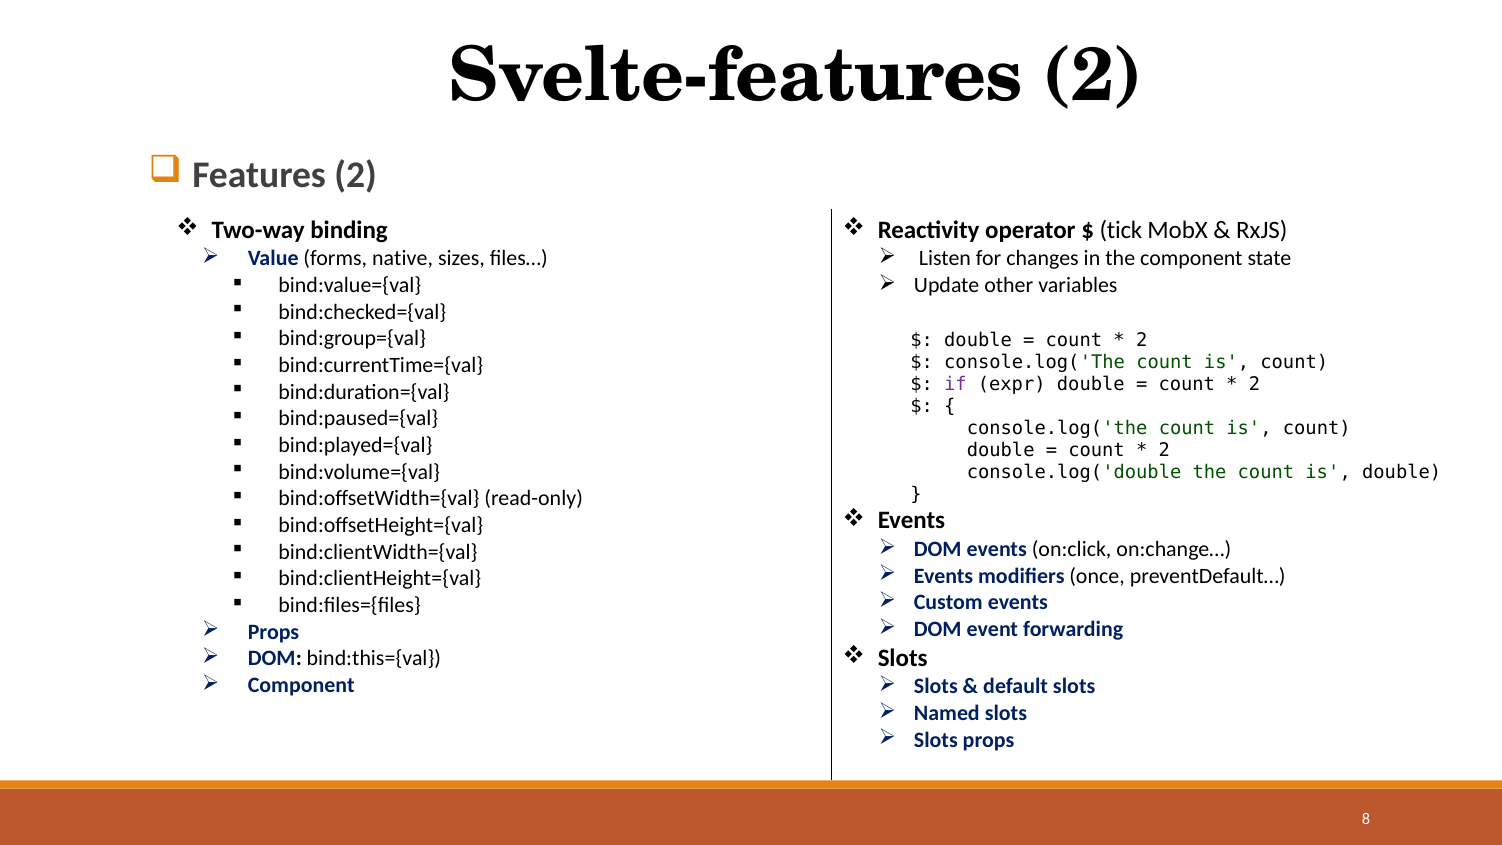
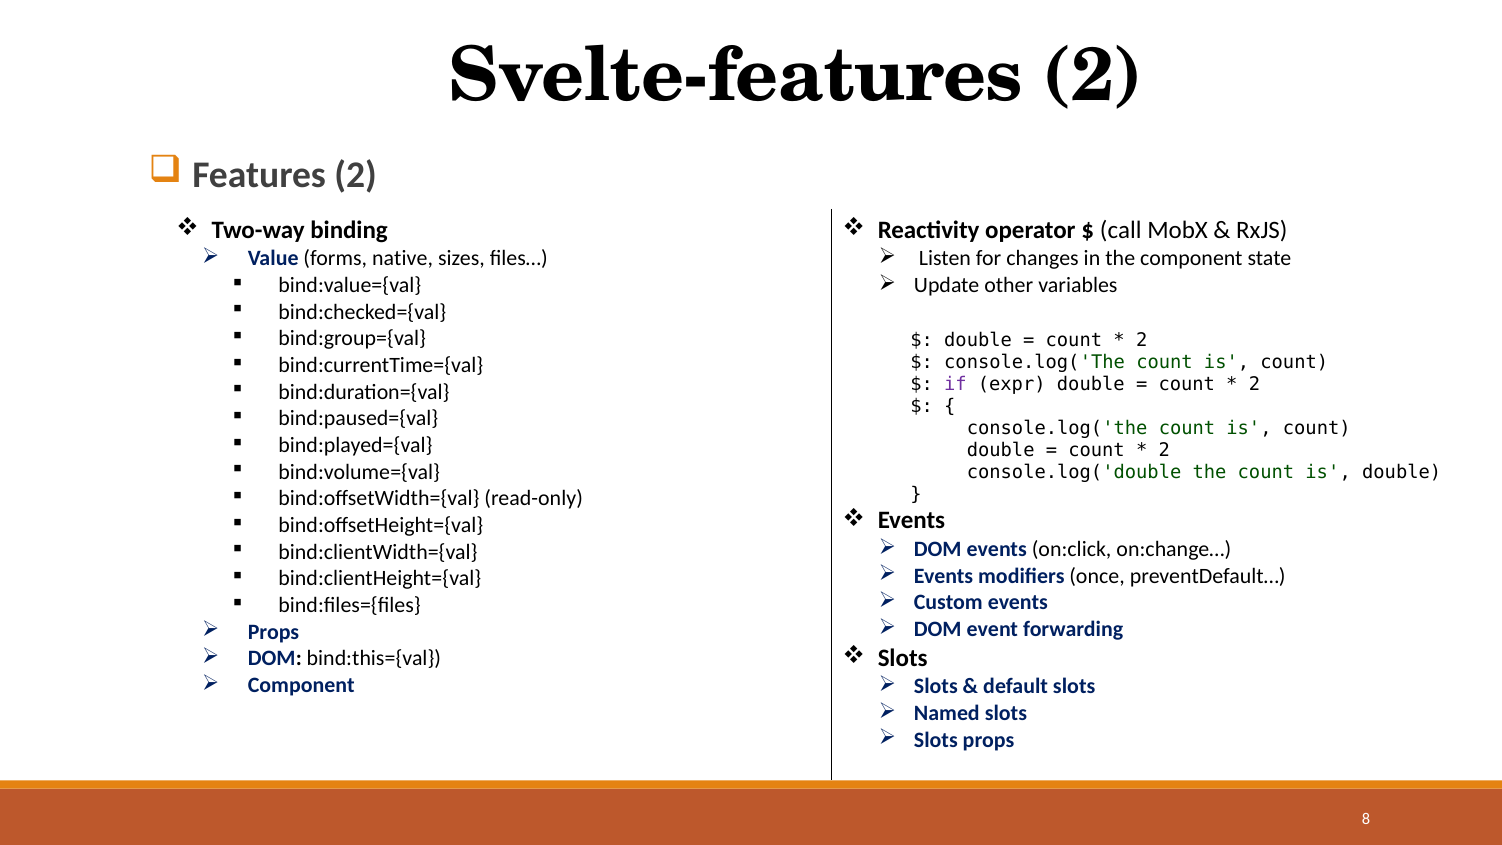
tick: tick -> call (1121, 230)
